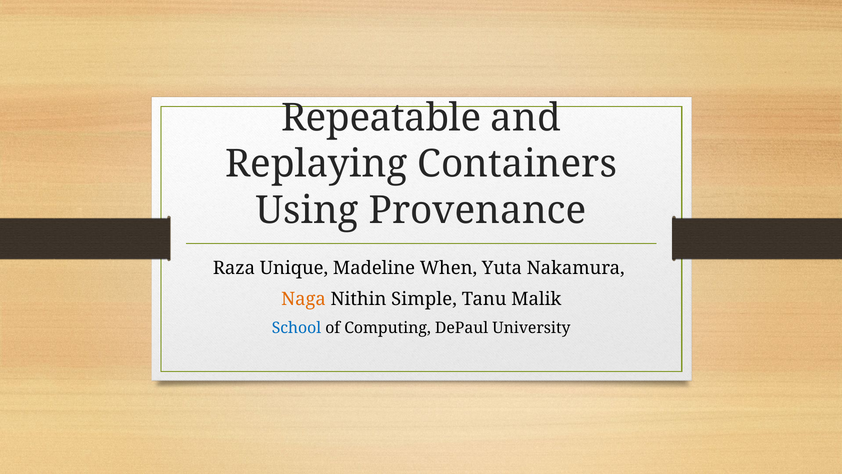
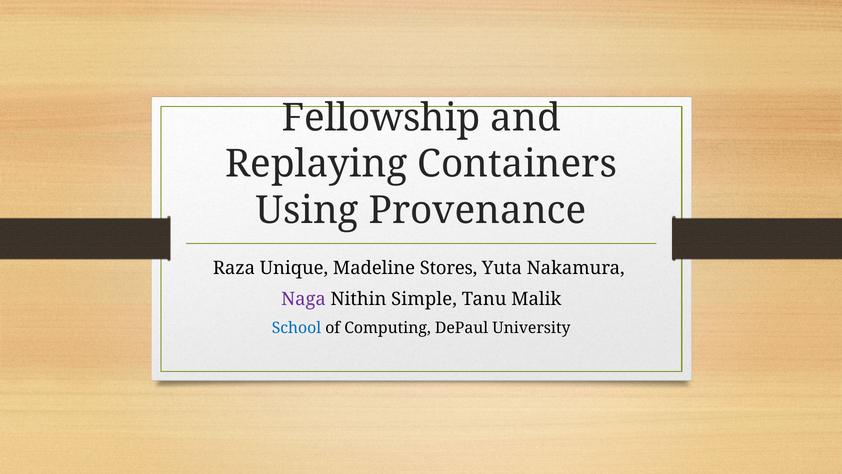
Repeatable: Repeatable -> Fellowship (381, 118)
When: When -> Stores (449, 268)
Naga colour: orange -> purple (303, 299)
